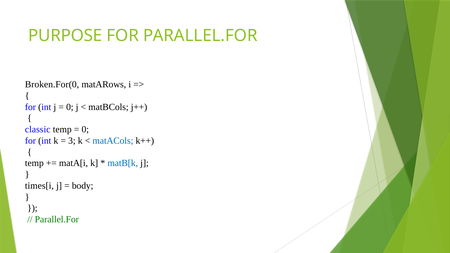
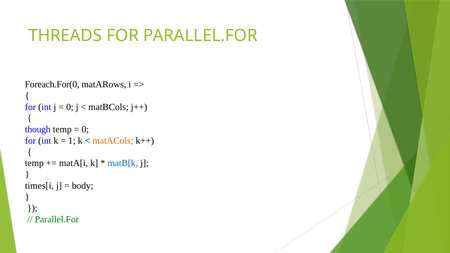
PURPOSE: PURPOSE -> THREADS (65, 35)
Broken.For(0: Broken.For(0 -> Foreach.For(0 (52, 84)
classic: classic -> though (38, 129)
3: 3 -> 1 (72, 141)
matACols colour: blue -> orange (113, 141)
